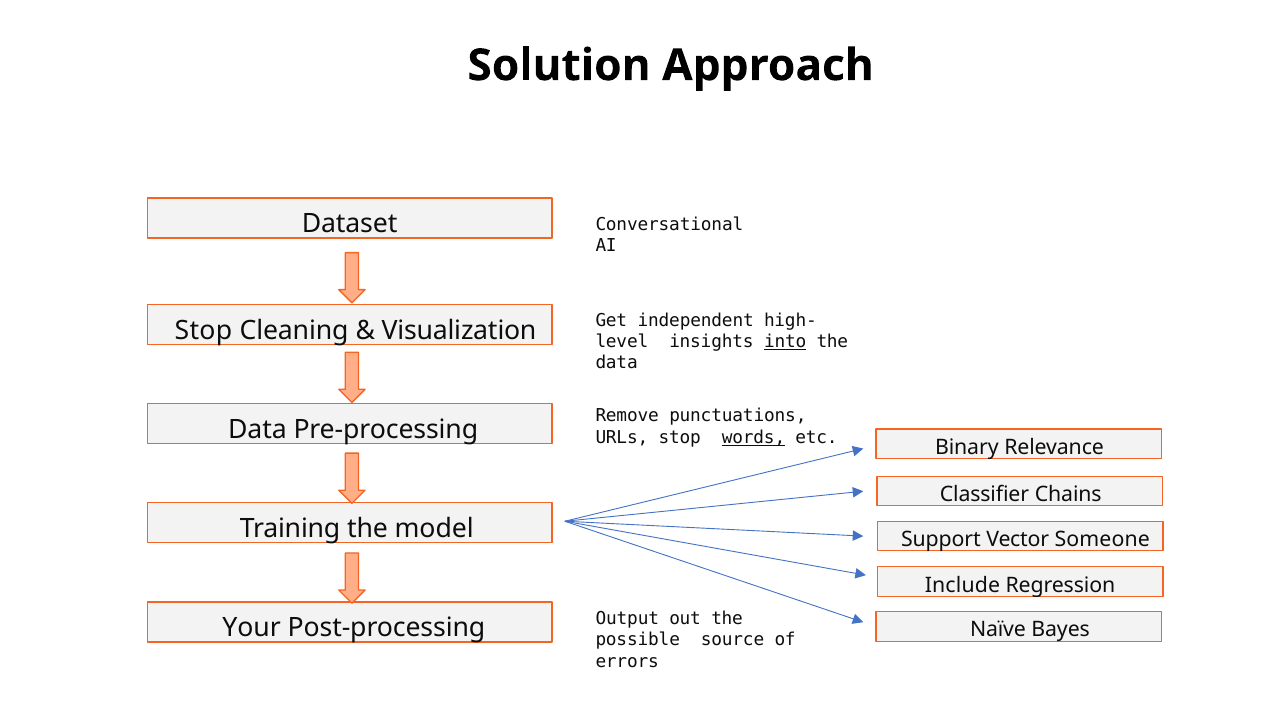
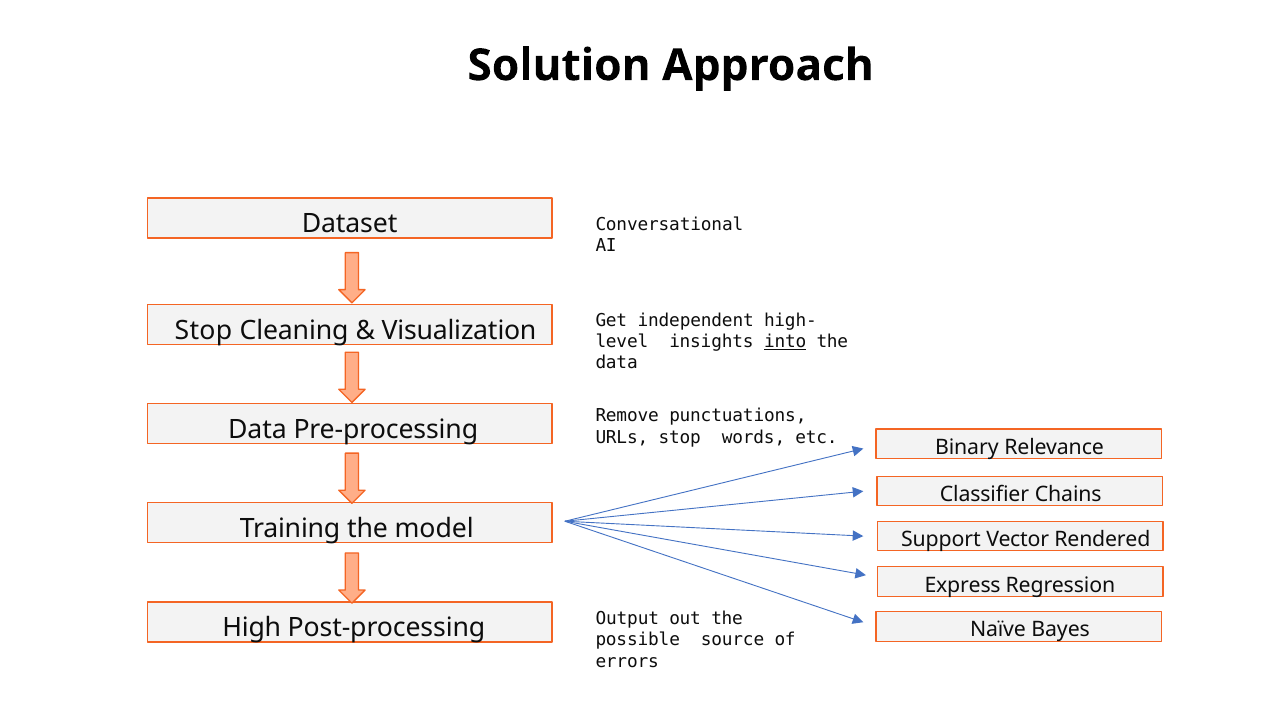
words underline: present -> none (753, 438)
Someone: Someone -> Rendered (1102, 540)
Include: Include -> Express (963, 585)
Your: Your -> High (252, 628)
